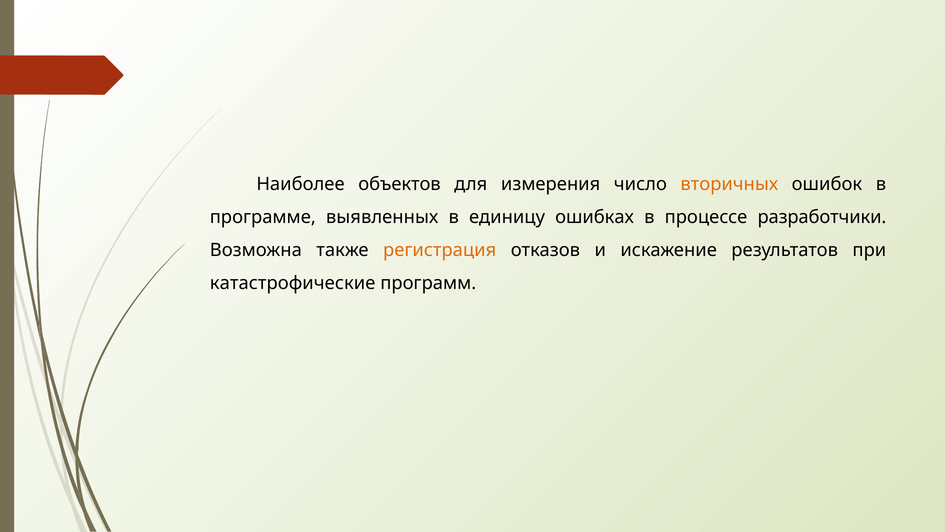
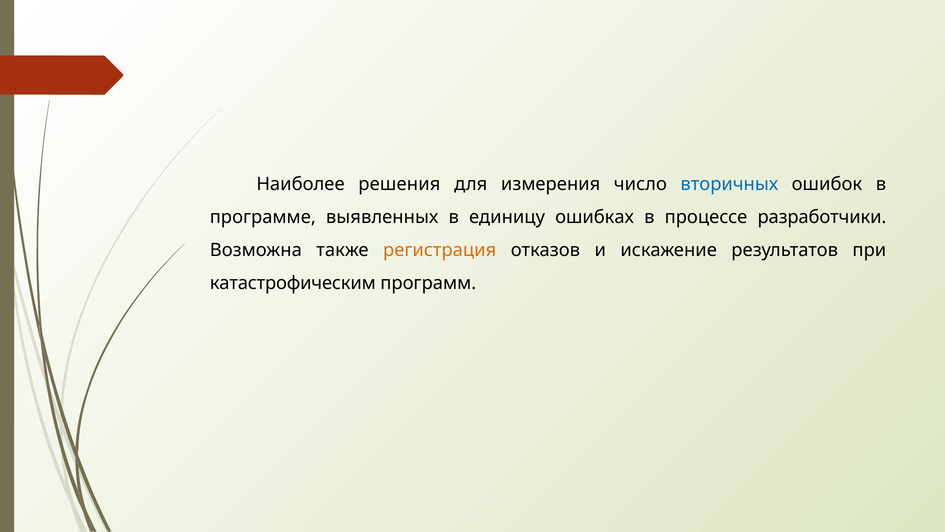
объектов: объектов -> решения (399, 184)
вторичных colour: orange -> blue (729, 184)
катастрофические: катастрофические -> катастрофическим (293, 283)
